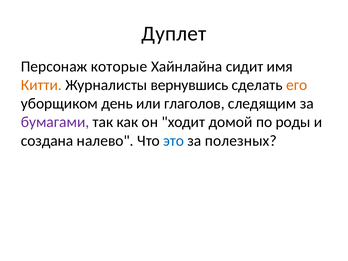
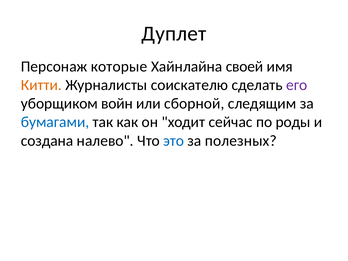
сидит: сидит -> своей (245, 66)
вернувшись: вернувшись -> соискателю (189, 85)
его colour: orange -> purple (297, 85)
день: день -> войн (117, 104)
глаголов: глаголов -> сборной (194, 104)
бумагами colour: purple -> blue (55, 122)
домой: домой -> сейчас (231, 122)
